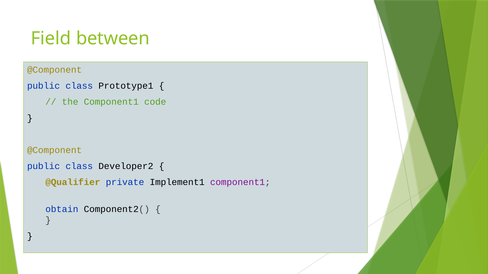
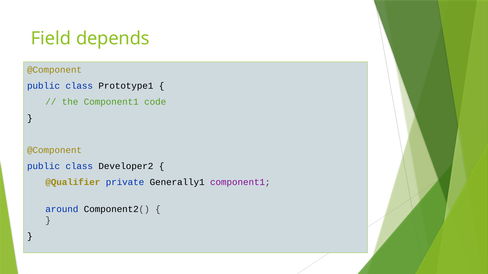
between: between -> depends (113, 38)
Implement1: Implement1 -> Generally1 (177, 182)
obtain: obtain -> around (62, 210)
